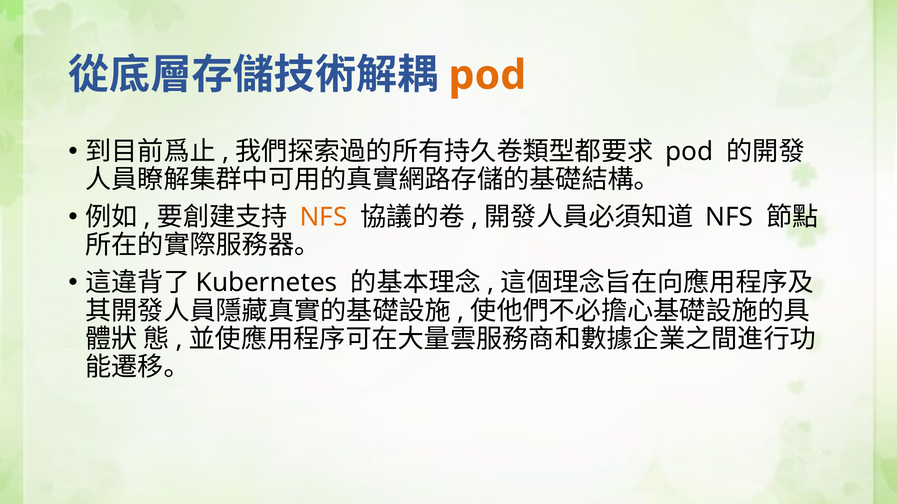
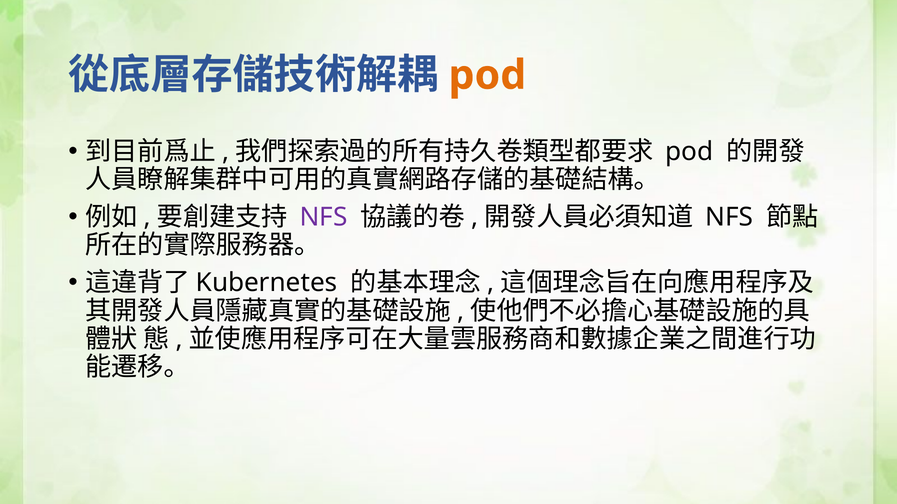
NFS colour: orange -> purple (324, 217)
